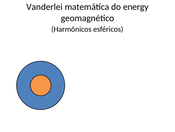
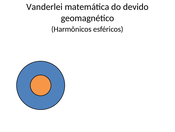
energy: energy -> devido (136, 7)
